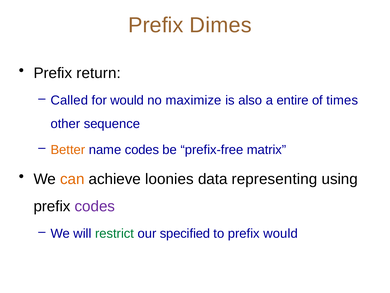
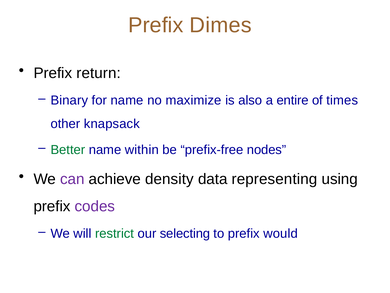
Called: Called -> Binary (69, 100)
for would: would -> name (127, 100)
sequence: sequence -> knapsack (112, 124)
Better colour: orange -> green (68, 150)
name codes: codes -> within (142, 150)
matrix: matrix -> nodes (267, 150)
can colour: orange -> purple (72, 179)
loonies: loonies -> density (169, 179)
speciﬁed: speciﬁed -> selecting (185, 233)
